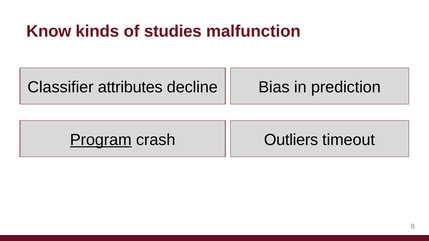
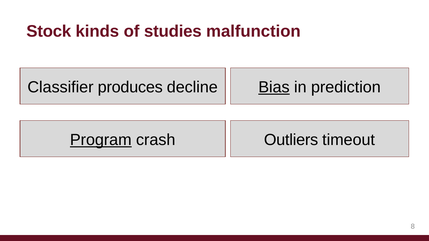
Know: Know -> Stock (49, 31)
attributes: attributes -> produces (130, 87)
Bias underline: none -> present (274, 87)
